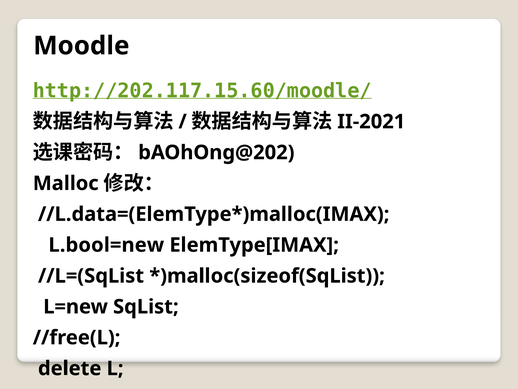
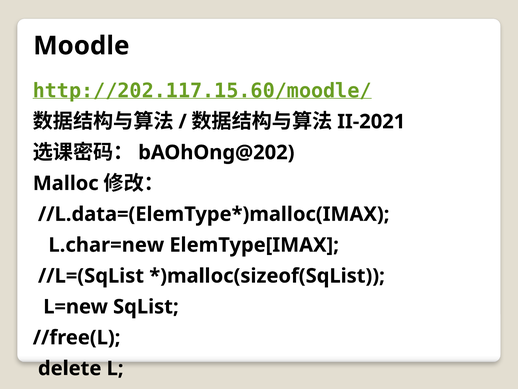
L.bool=new: L.bool=new -> L.char=new (106, 245)
